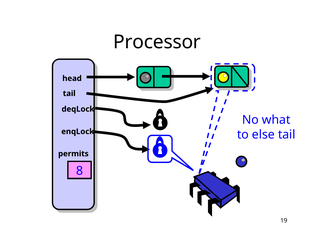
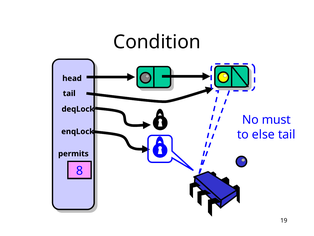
Processor: Processor -> Condition (157, 42)
what: what -> must (276, 120)
